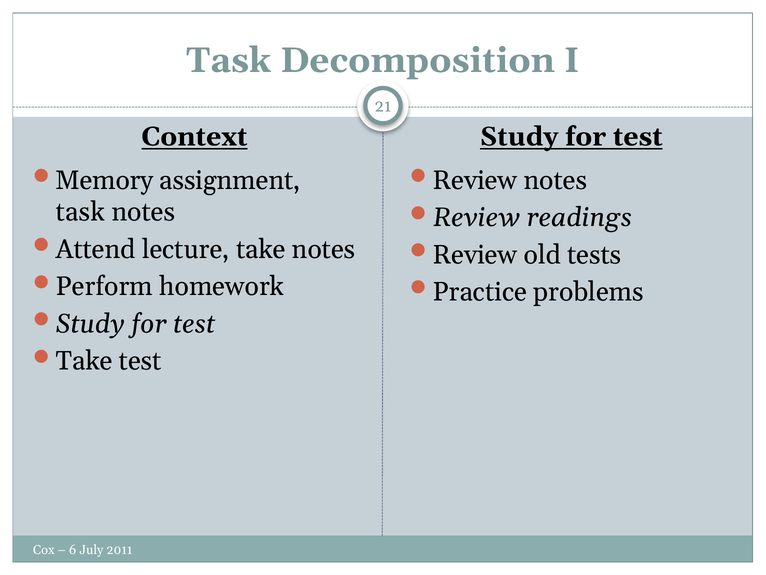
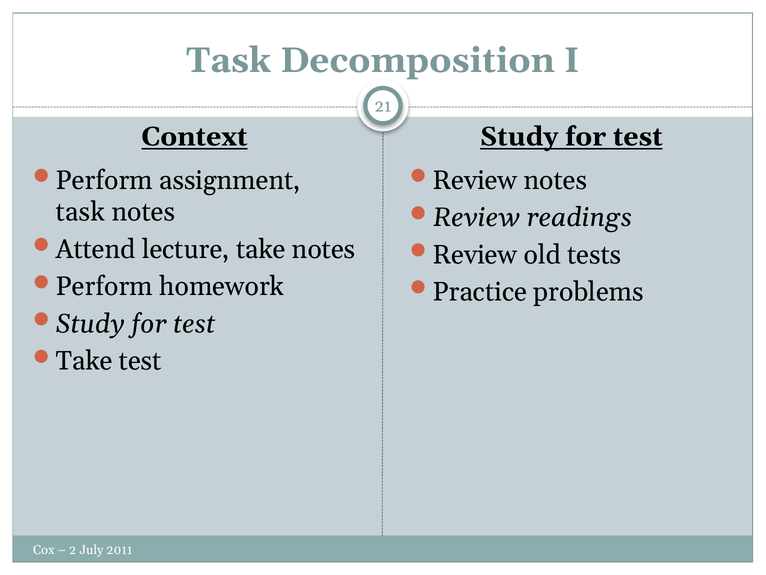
Memory: Memory -> Perform (104, 180)
6: 6 -> 2 (73, 549)
